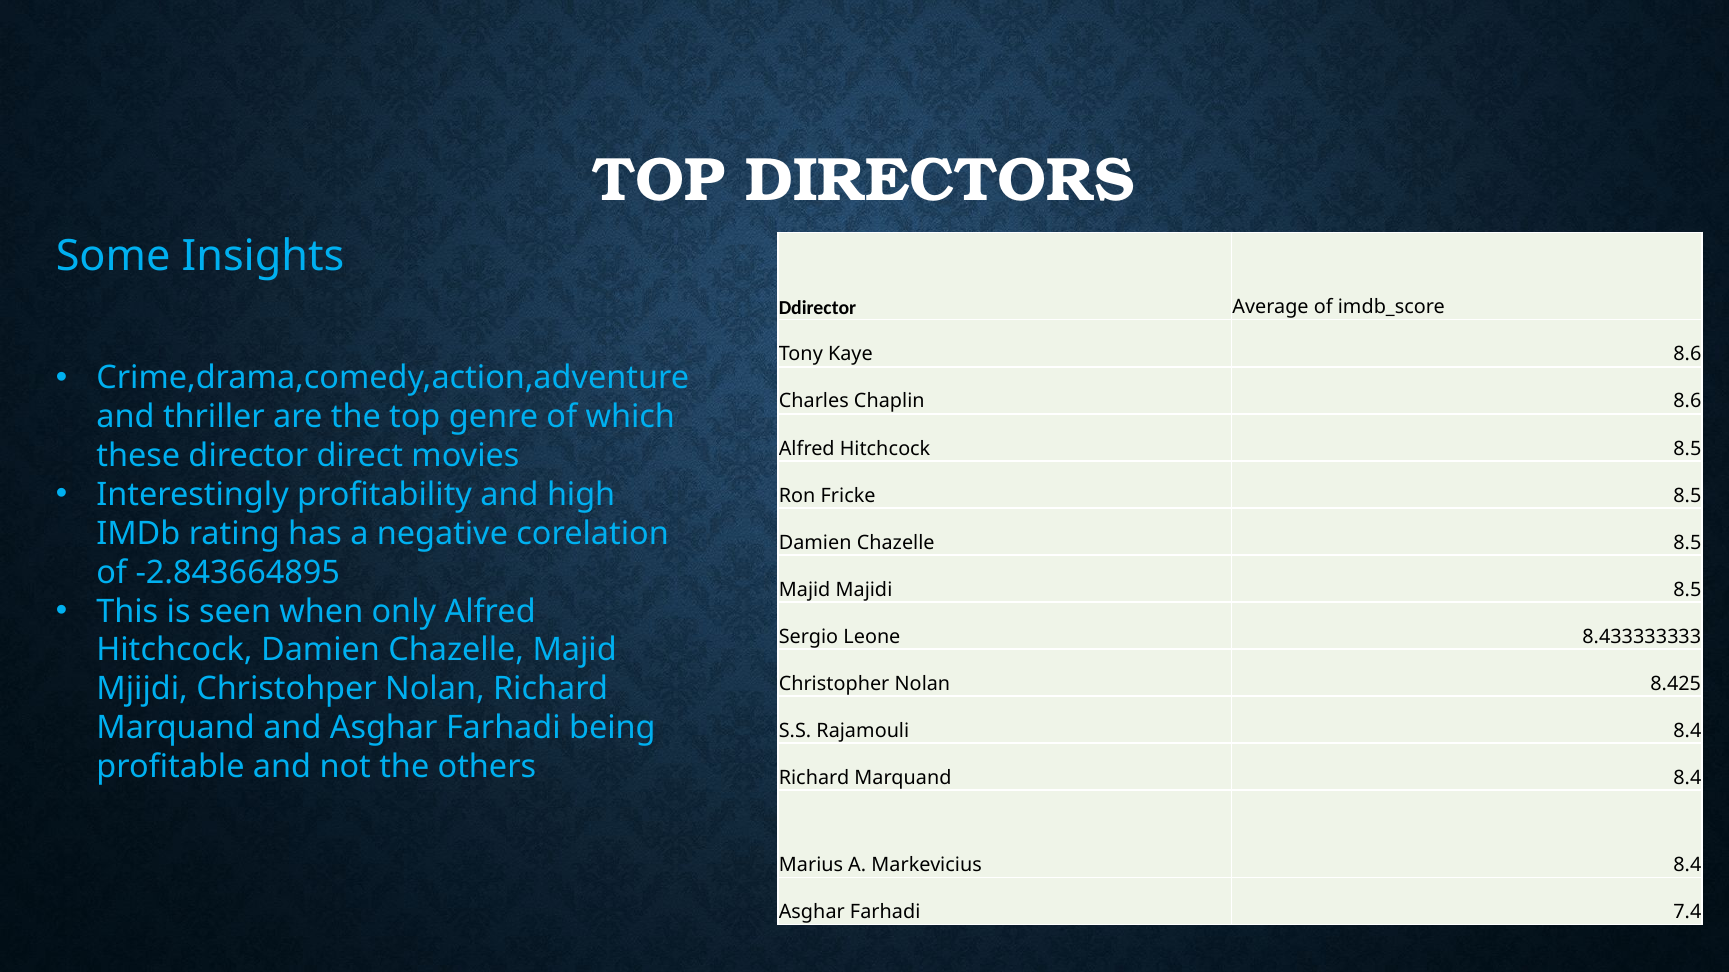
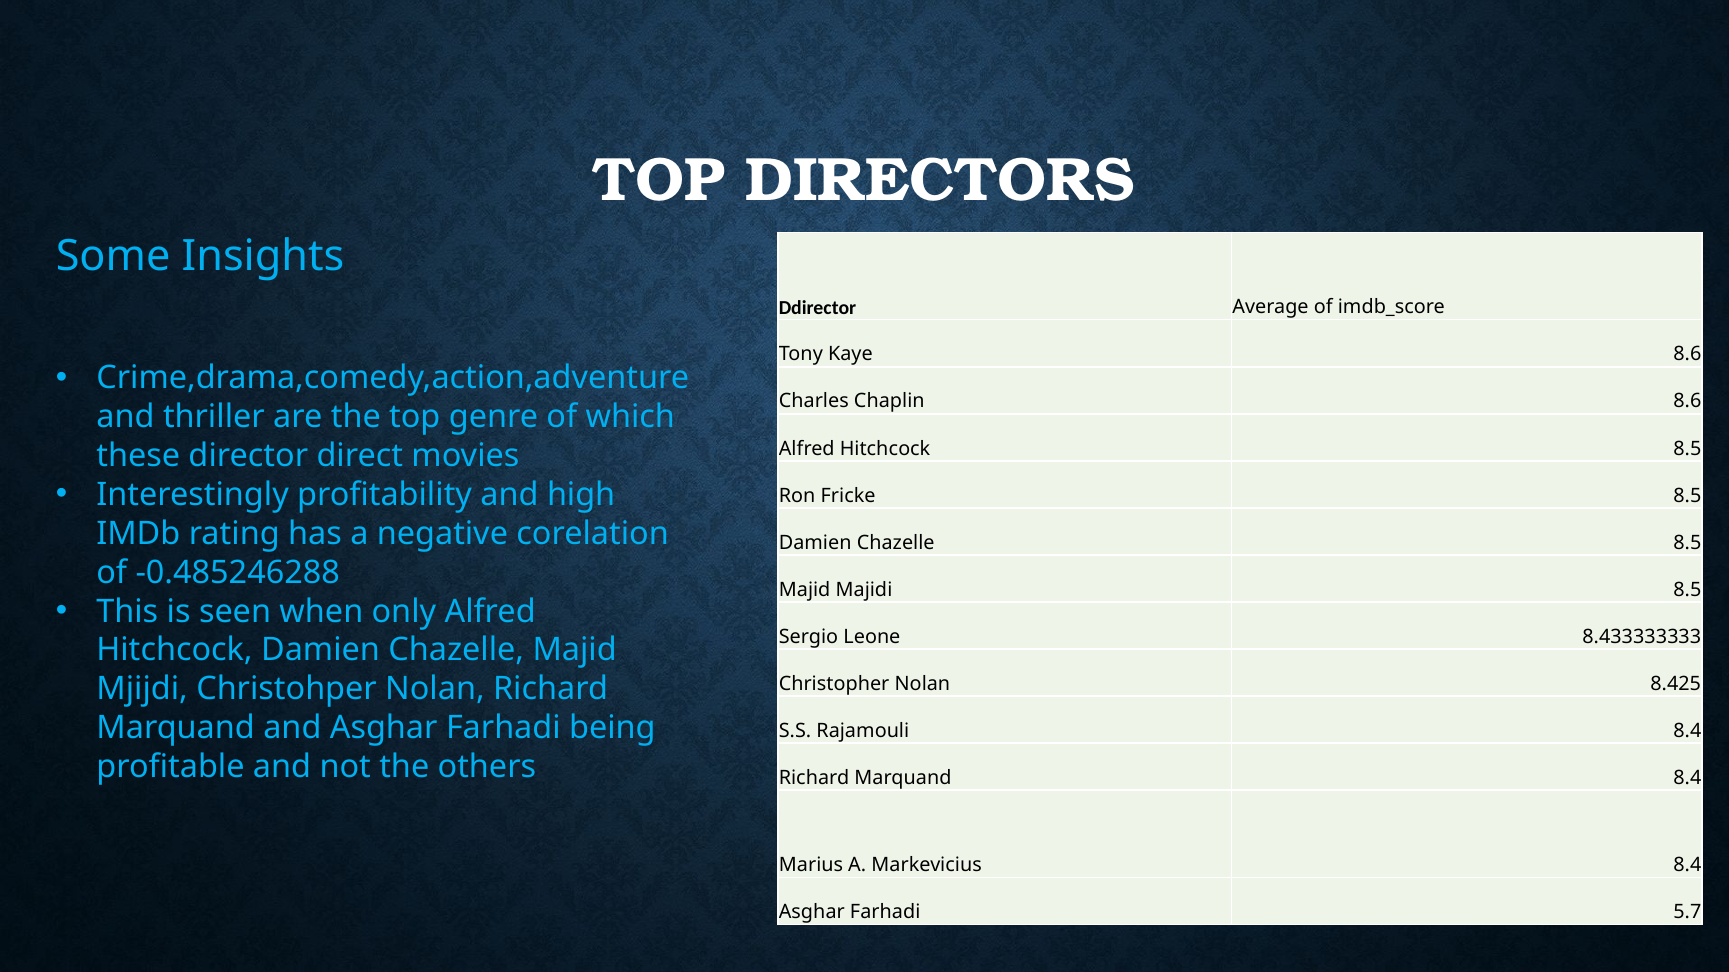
-2.843664895: -2.843664895 -> -0.485246288 (238, 573)
7.4: 7.4 -> 5.7 (1687, 913)
